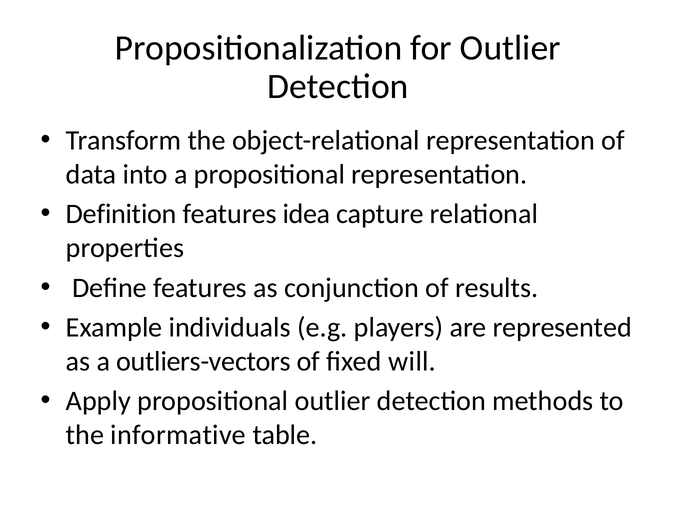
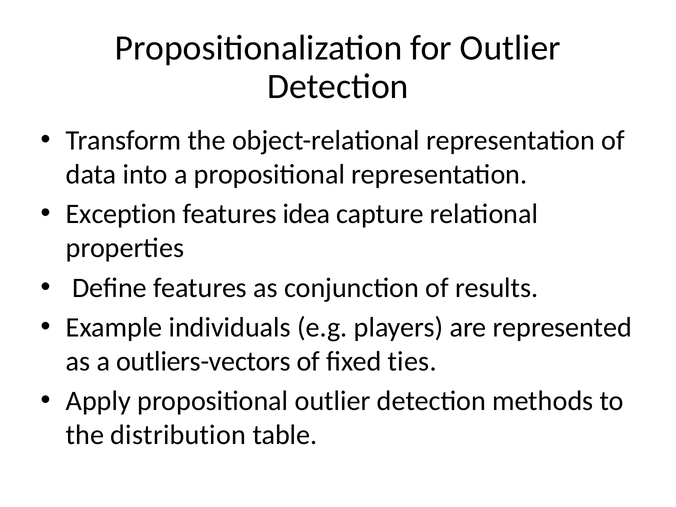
Definition: Definition -> Exception (121, 214)
will: will -> ties (412, 361)
informative: informative -> distribution (178, 435)
